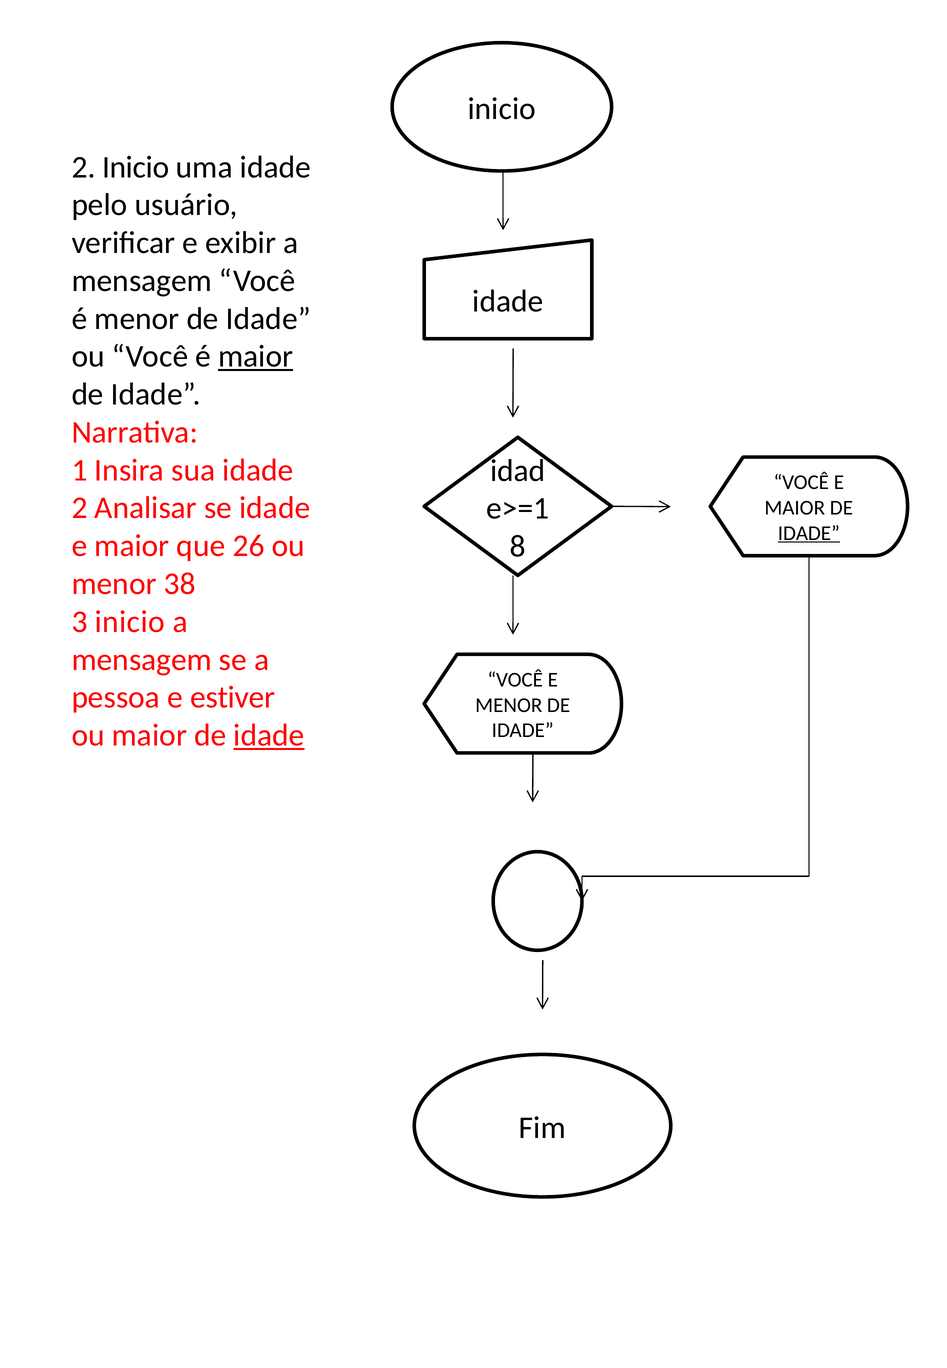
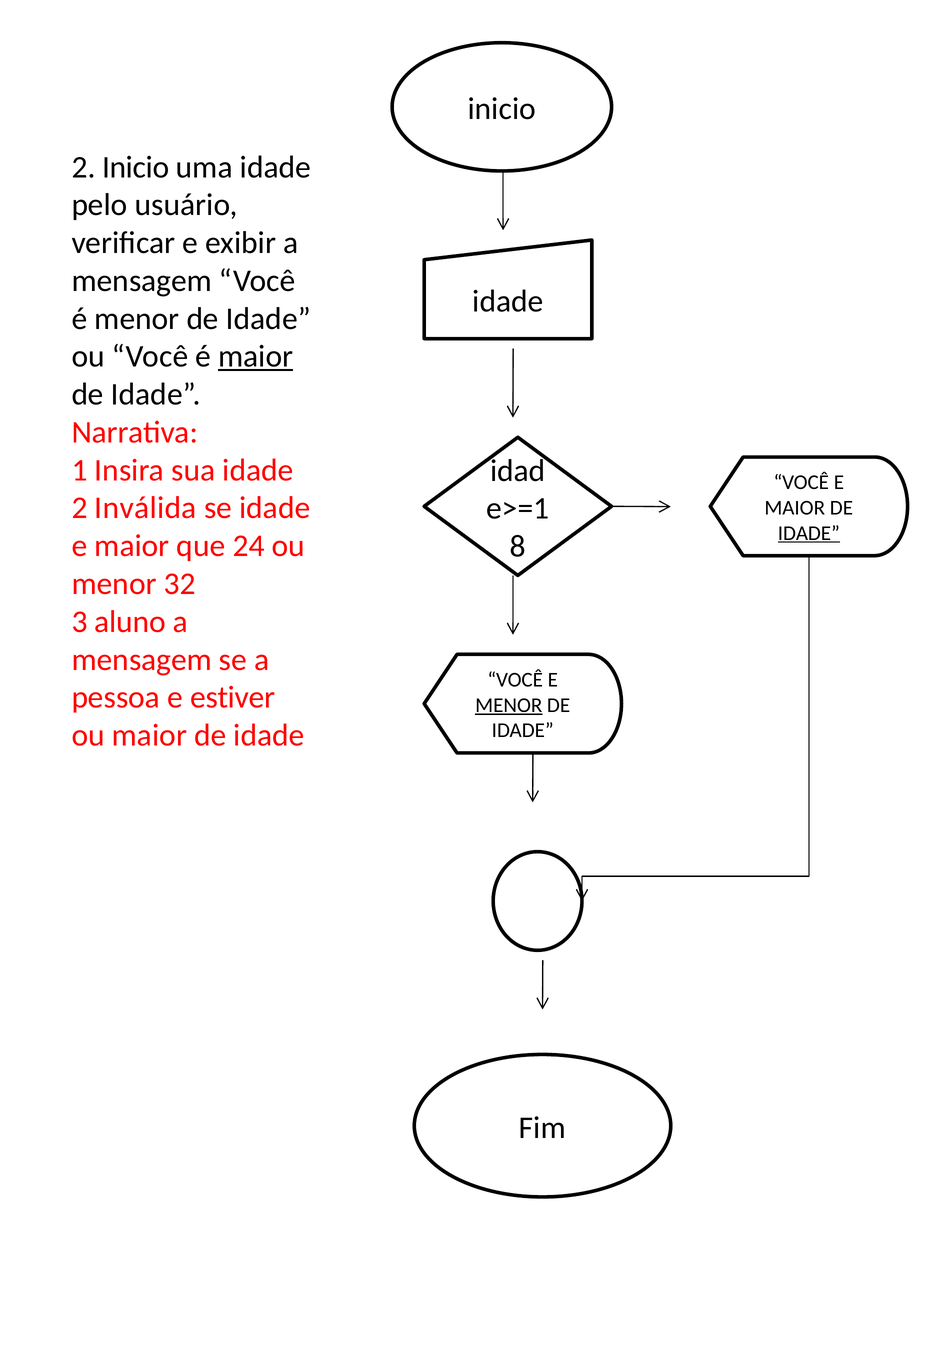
Analisar: Analisar -> Inválida (146, 508)
26: 26 -> 24 (249, 546)
38: 38 -> 32 (180, 584)
3 inicio: inicio -> aluno (130, 622)
MENOR underline: none -> present (509, 705)
idade underline: present -> none (269, 735)
